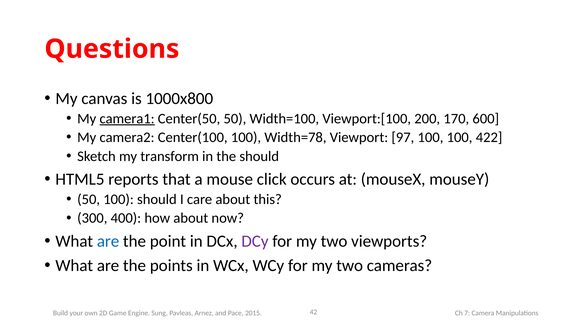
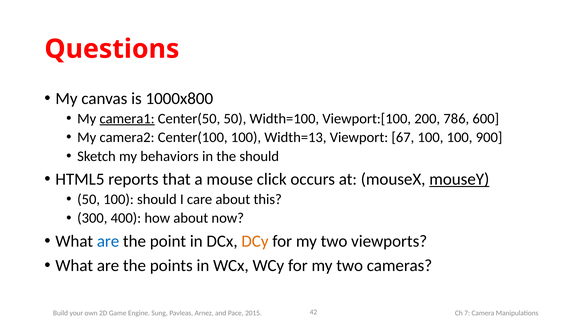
170: 170 -> 786 (456, 119)
Width=78: Width=78 -> Width=13 (295, 137)
97: 97 -> 67 (403, 137)
422: 422 -> 900 (489, 137)
transform: transform -> behaviors (170, 156)
mouseY underline: none -> present (459, 179)
DCy colour: purple -> orange (255, 241)
